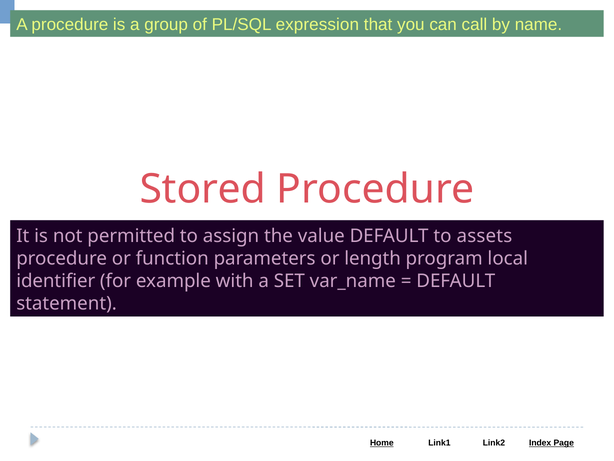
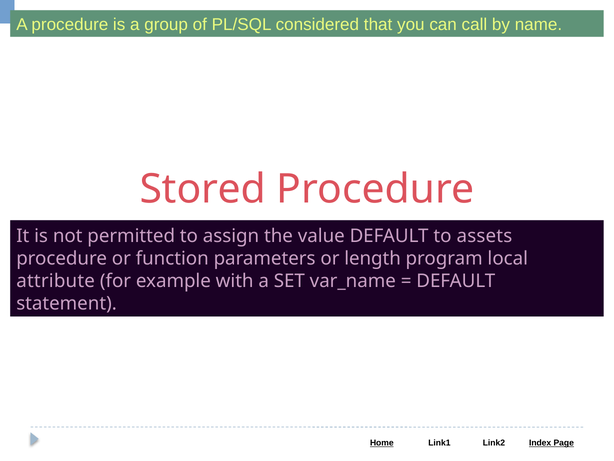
expression: expression -> considered (317, 25)
identifier: identifier -> attribute (56, 281)
